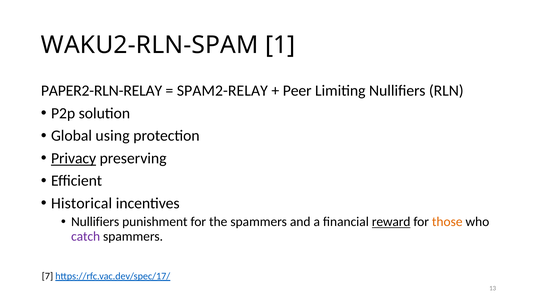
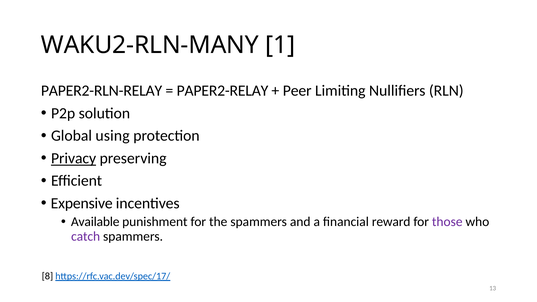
WAKU2-RLN-SPAM: WAKU2-RLN-SPAM -> WAKU2-RLN-MANY (150, 45)
SPAM2-RELAY: SPAM2-RELAY -> PAPER2-RELAY (222, 91)
Historical: Historical -> Expensive (82, 203)
Nullifiers: Nullifiers -> Available (95, 222)
reward underline: present -> none (391, 222)
those colour: orange -> purple (447, 222)
7: 7 -> 8 (47, 276)
